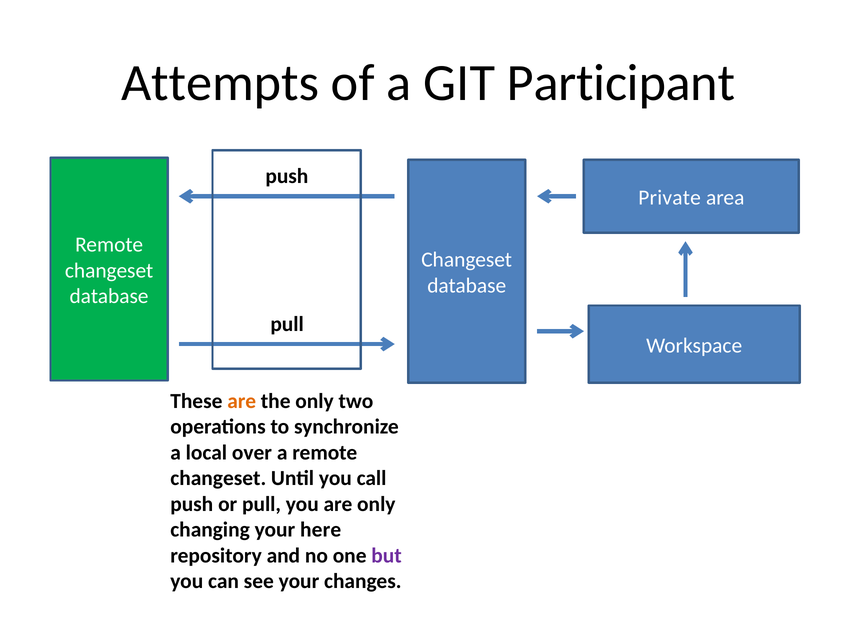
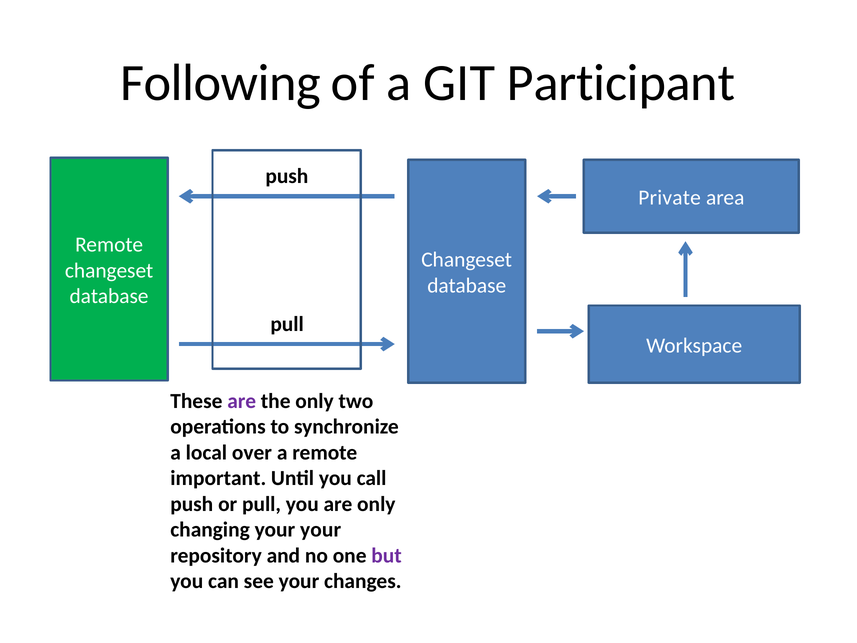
Attempts: Attempts -> Following (220, 83)
are colour: orange -> purple (242, 401)
changeset: changeset -> important (218, 478)
your here: here -> your (321, 530)
